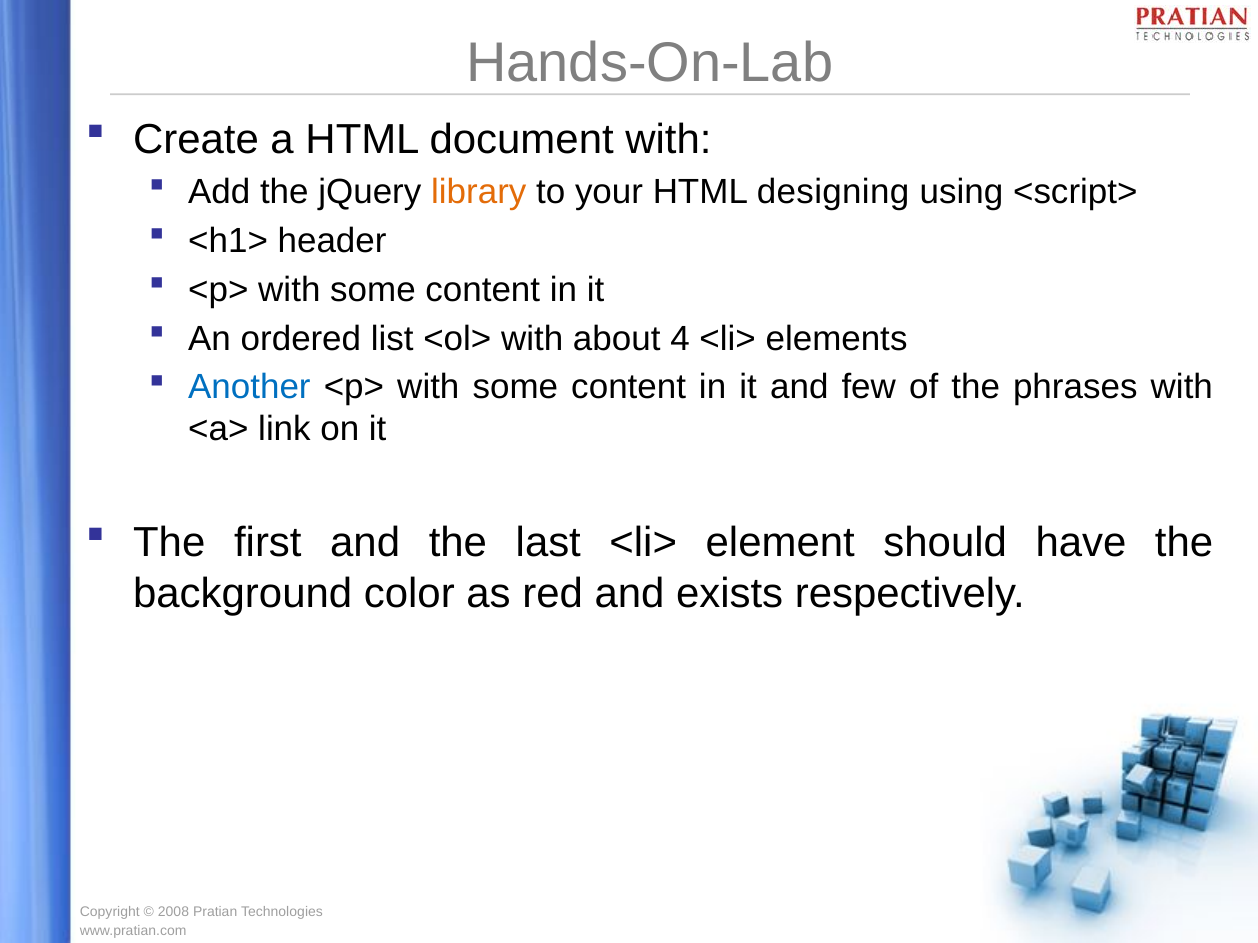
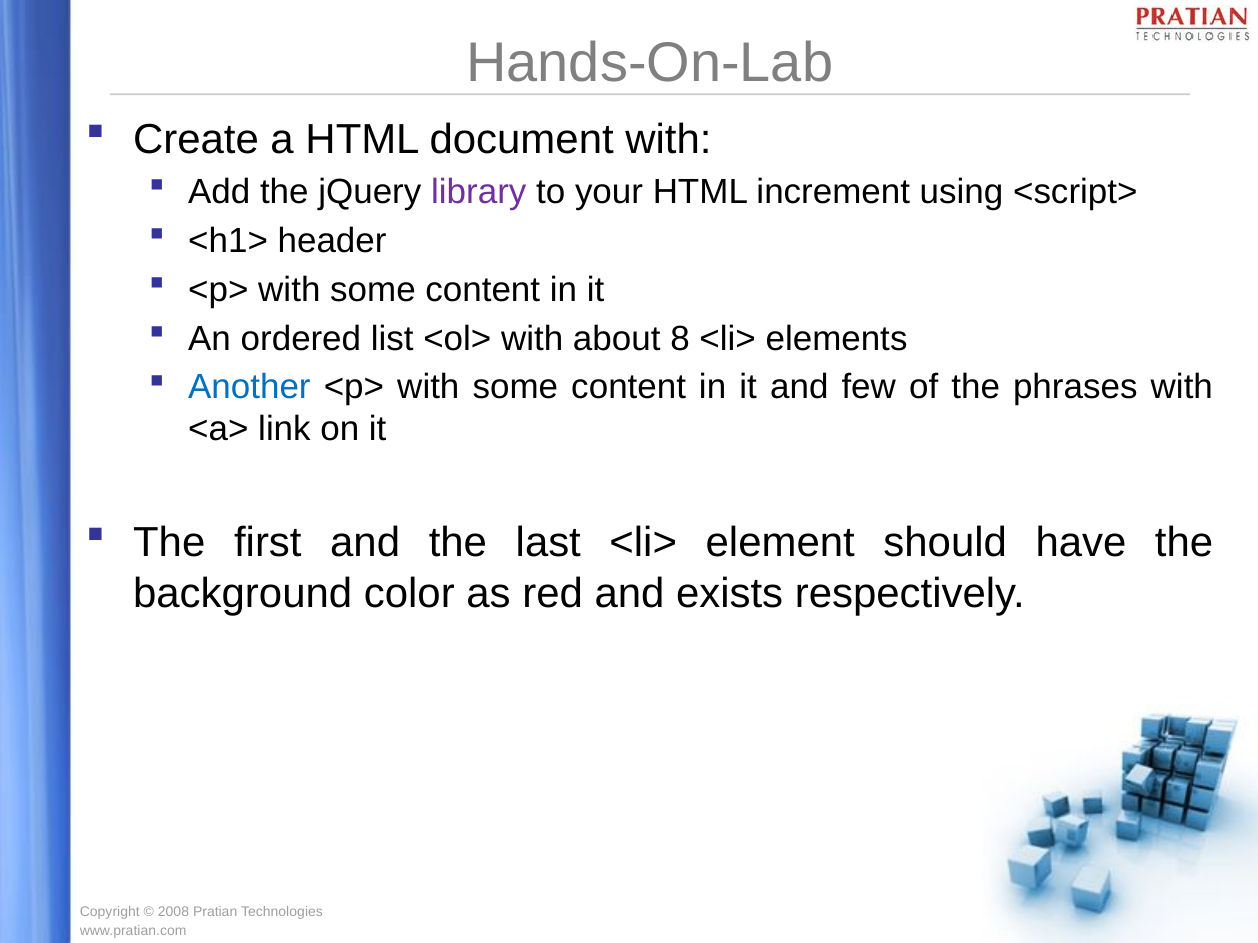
library colour: orange -> purple (479, 192)
designing: designing -> increment (833, 192)
4: 4 -> 8 (680, 339)
